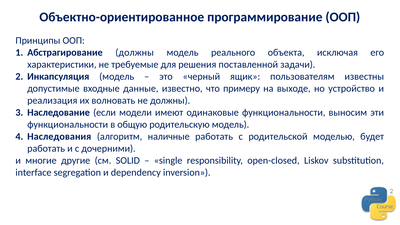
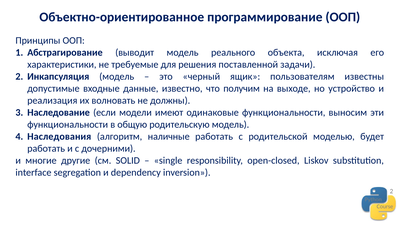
Абстрагирование должны: должны -> выводит (135, 53)
примеру: примеру -> получим (242, 89)
